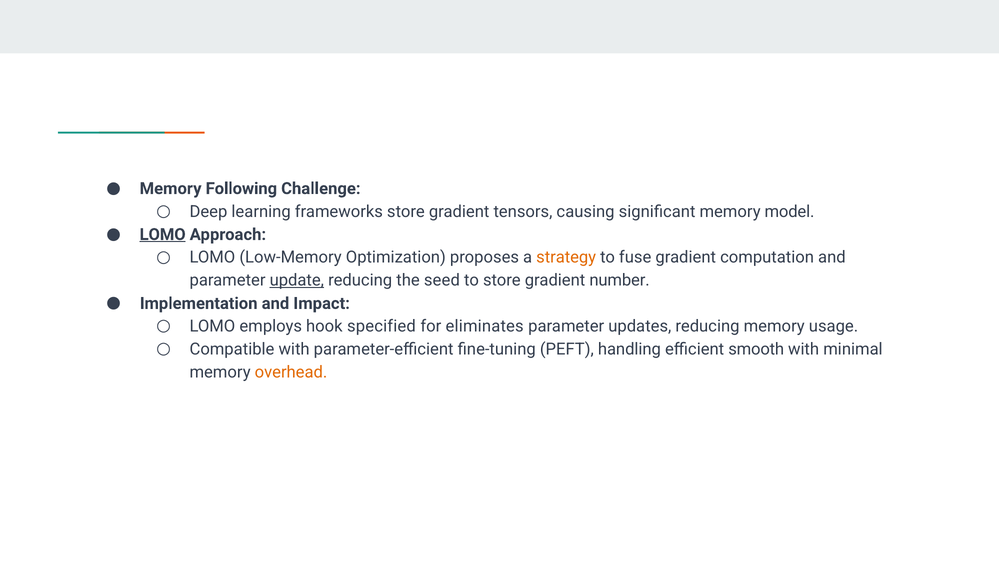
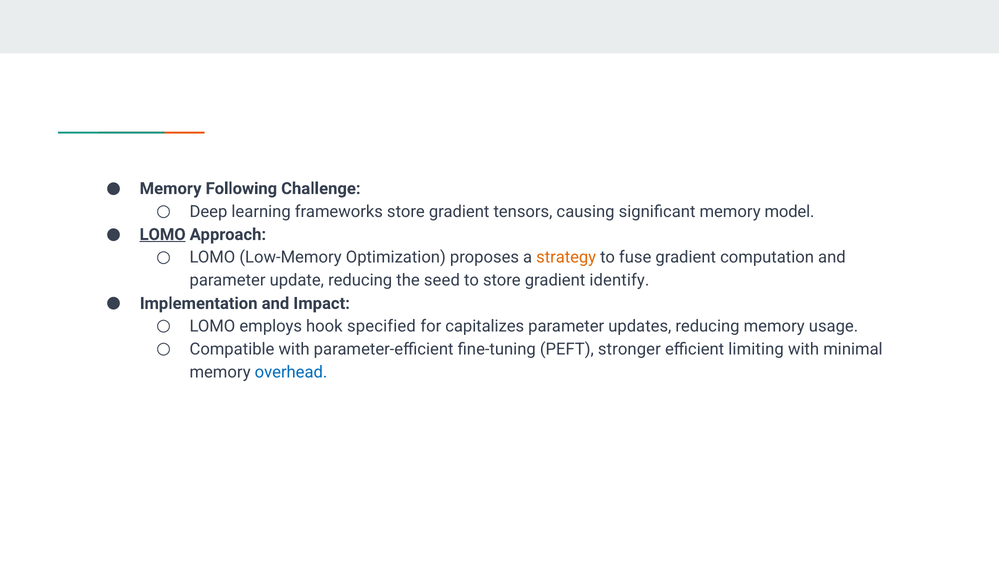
update underline: present -> none (297, 280)
number: number -> identify (619, 280)
eliminates: eliminates -> capitalizes (485, 326)
handling: handling -> stronger (629, 349)
smooth: smooth -> limiting (756, 349)
overhead colour: orange -> blue (291, 372)
